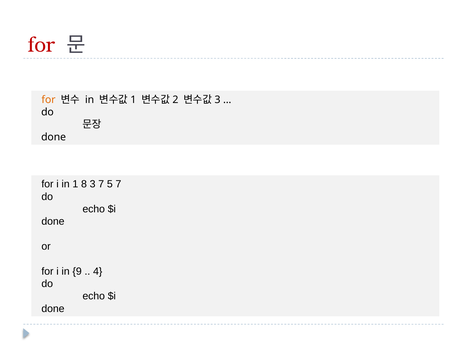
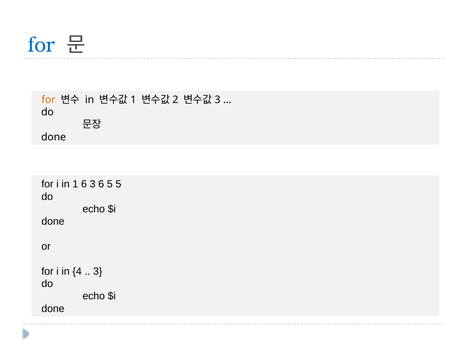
for colour: red -> blue (41, 45)
1 8: 8 -> 6 (84, 184)
3 7: 7 -> 6 (101, 184)
5 7: 7 -> 5 (118, 184)
9: 9 -> 4 (77, 272)
4: 4 -> 3 (98, 272)
